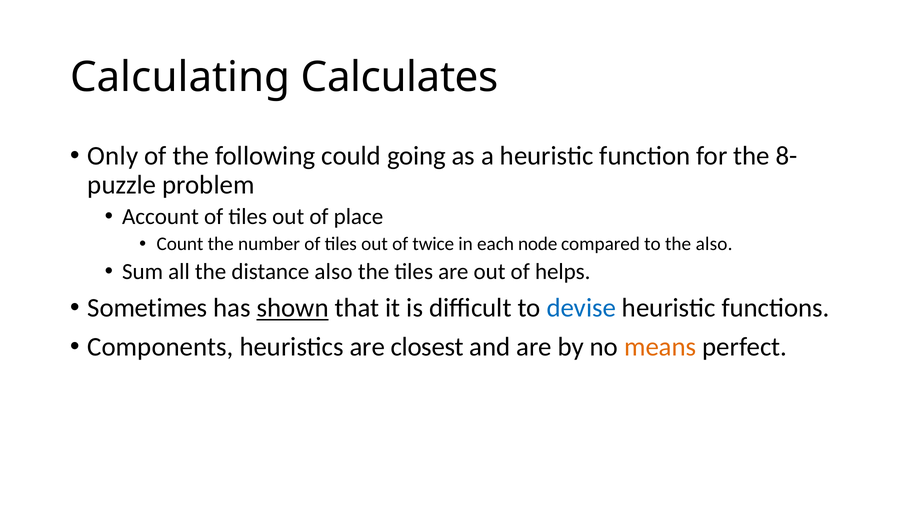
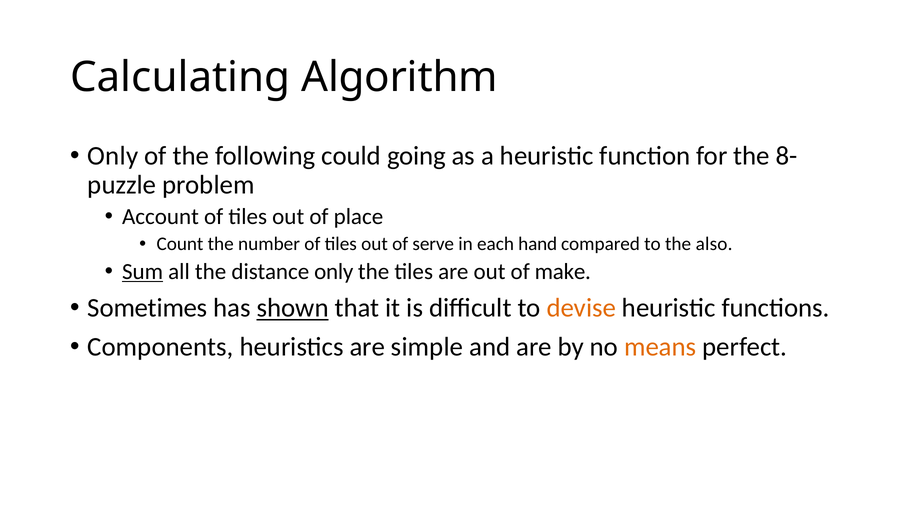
Calculates: Calculates -> Algorithm (400, 77)
twice: twice -> serve (433, 244)
node: node -> hand (538, 244)
Sum underline: none -> present (143, 272)
distance also: also -> only (334, 272)
helps: helps -> make (563, 272)
devise colour: blue -> orange (581, 308)
closest: closest -> simple (427, 347)
